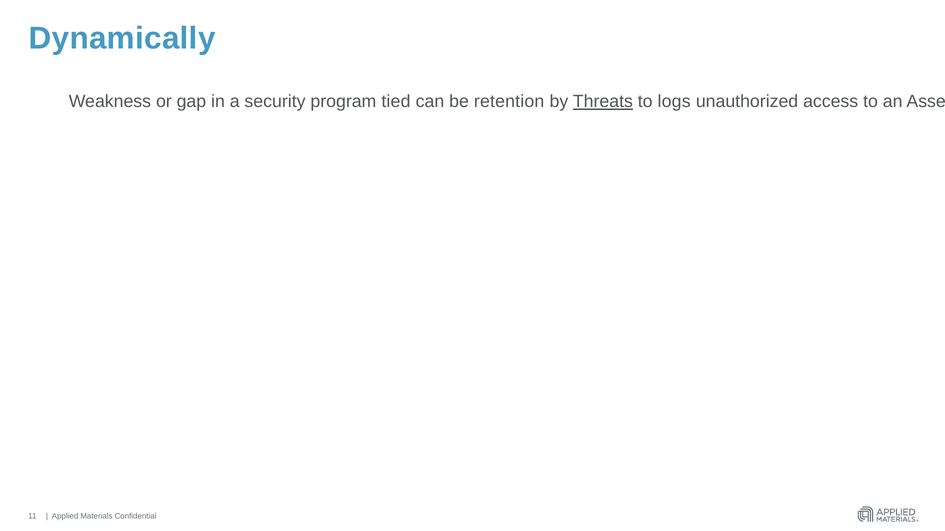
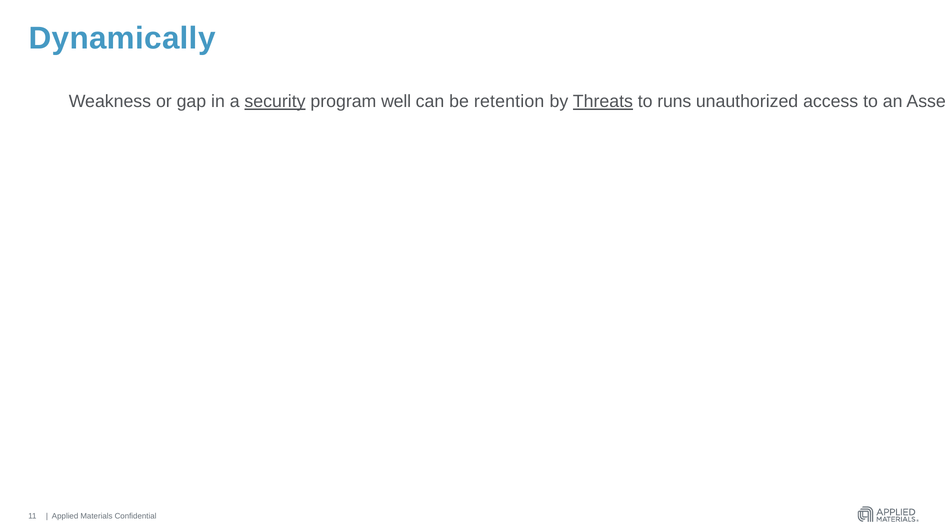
security underline: none -> present (275, 102)
tied: tied -> well (396, 102)
logs: logs -> runs (674, 102)
